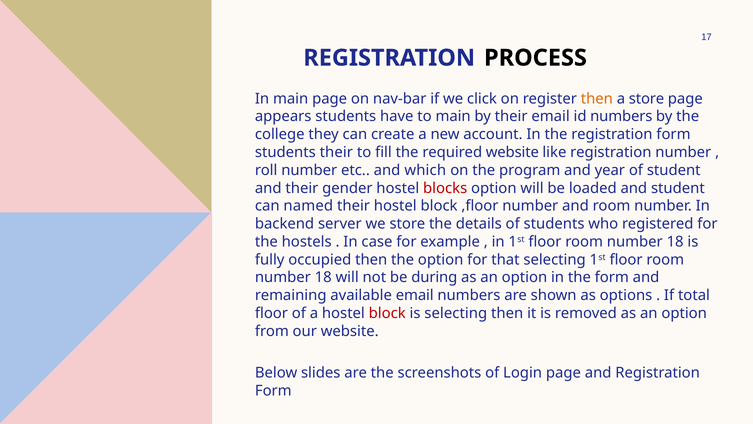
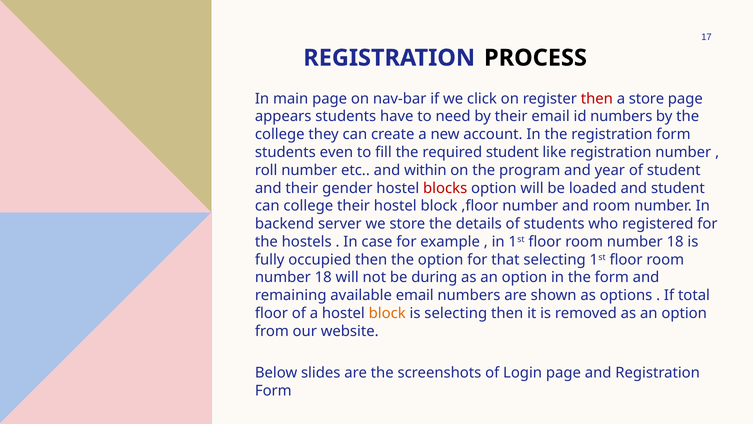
then colour: orange -> red (597, 99)
to main: main -> need (453, 116)
students their: their -> even (336, 152)
required website: website -> student (512, 152)
which: which -> within (425, 170)
can named: named -> college (308, 206)
block colour: red -> orange (387, 313)
